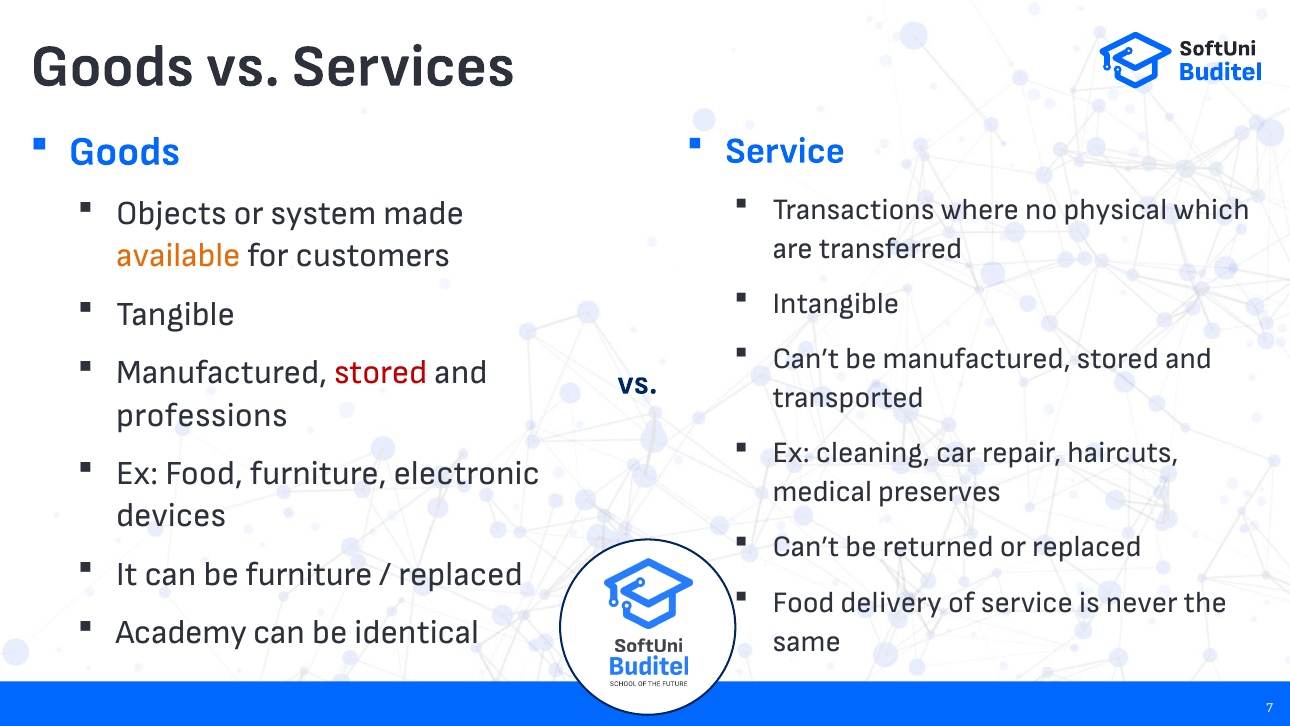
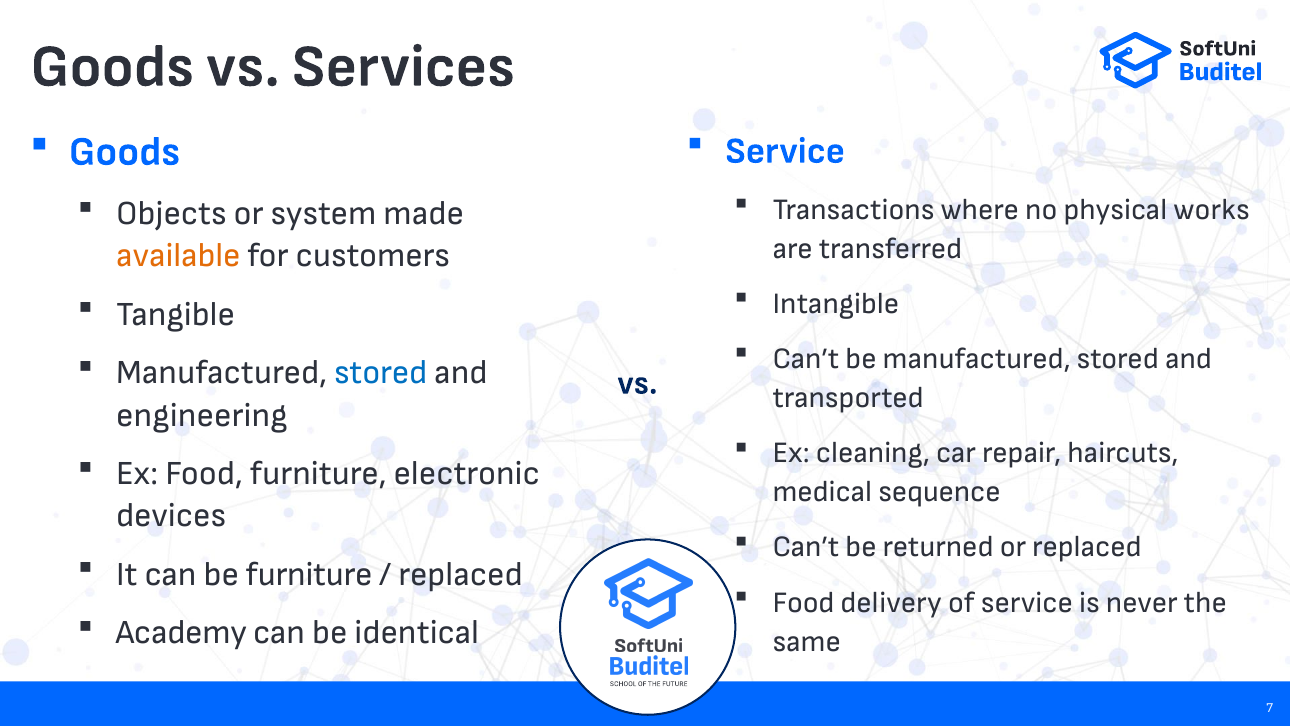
which: which -> works (1212, 209)
stored colour: red -> blue (381, 373)
professions: professions -> engineering (202, 415)
preserves: preserves -> sequence (939, 492)
